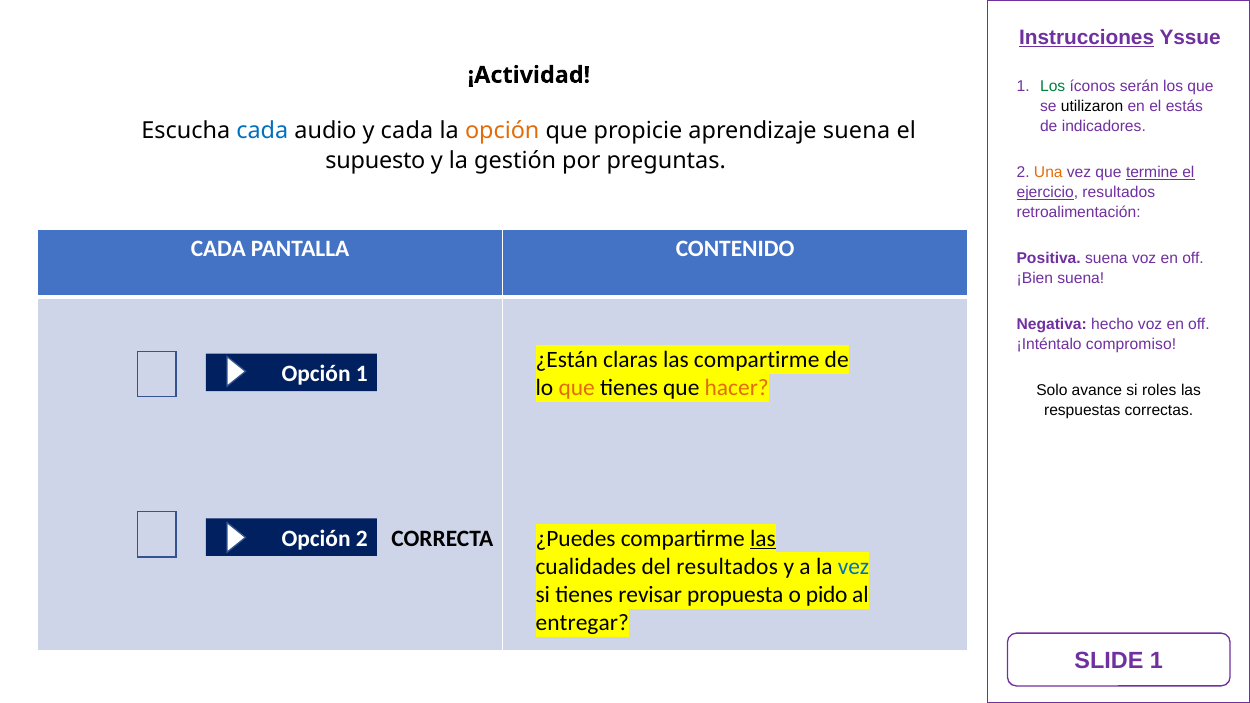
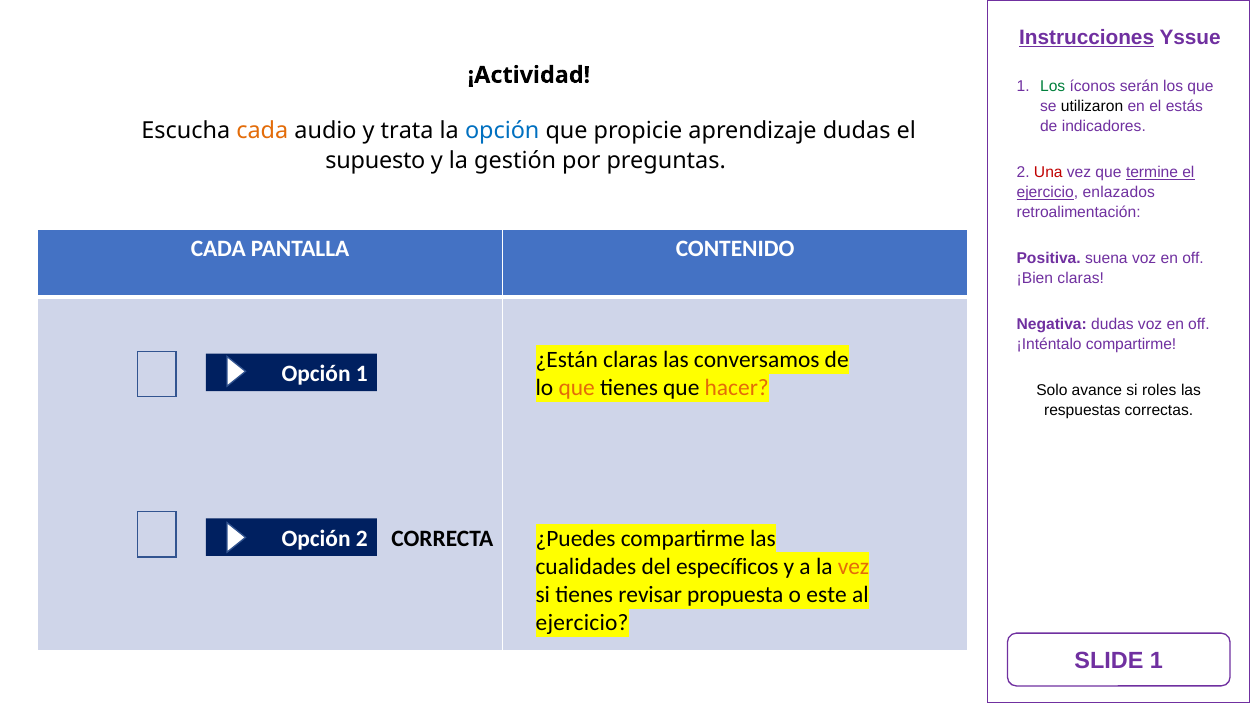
cada colour: blue -> orange (262, 131)
y cada: cada -> trata (407, 131)
opción colour: orange -> blue (502, 131)
aprendizaje suena: suena -> dudas (857, 131)
Una colour: orange -> red (1048, 172)
ejercicio resultados: resultados -> enlazados (1119, 192)
¡Bien suena: suena -> claras (1081, 279)
Negativa hecho: hecho -> dudas (1112, 325)
¡Inténtalo compromiso: compromiso -> compartirme (1131, 345)
las compartirme: compartirme -> conversamos (757, 360)
las underline: present -> none (763, 539)
del resultados: resultados -> específicos (727, 567)
vez colour: blue -> orange (853, 567)
pido: pido -> este (827, 595)
entregar: entregar -> ejercicio (582, 623)
